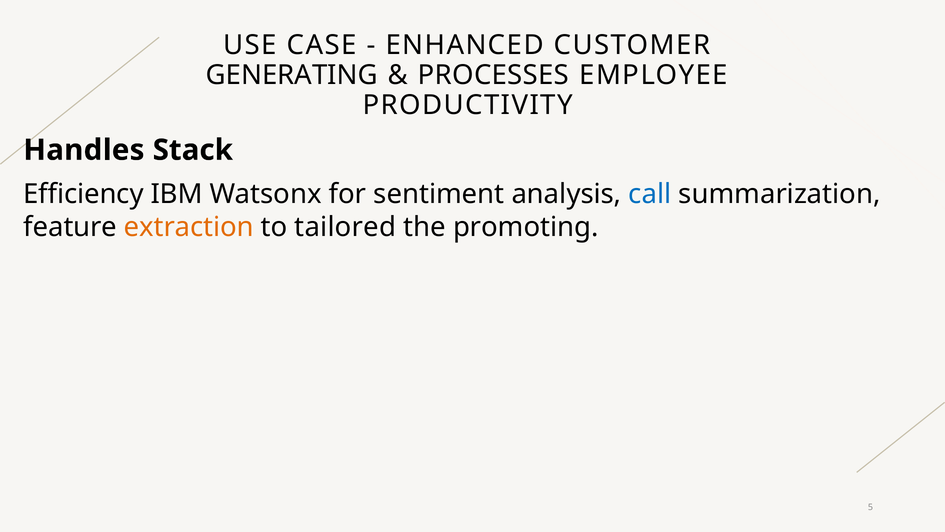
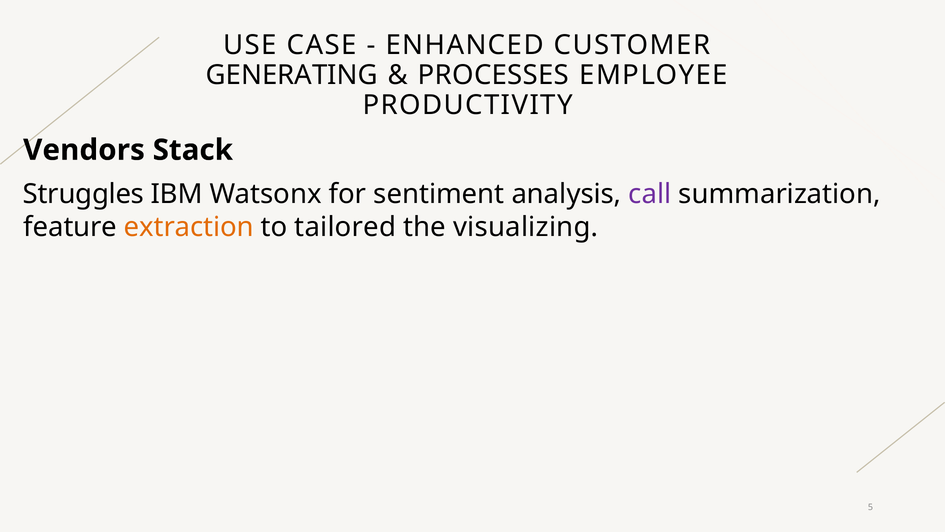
Handles: Handles -> Vendors (84, 150)
Efficiency: Efficiency -> Struggles (83, 194)
call colour: blue -> purple (650, 194)
promoting: promoting -> visualizing (526, 227)
